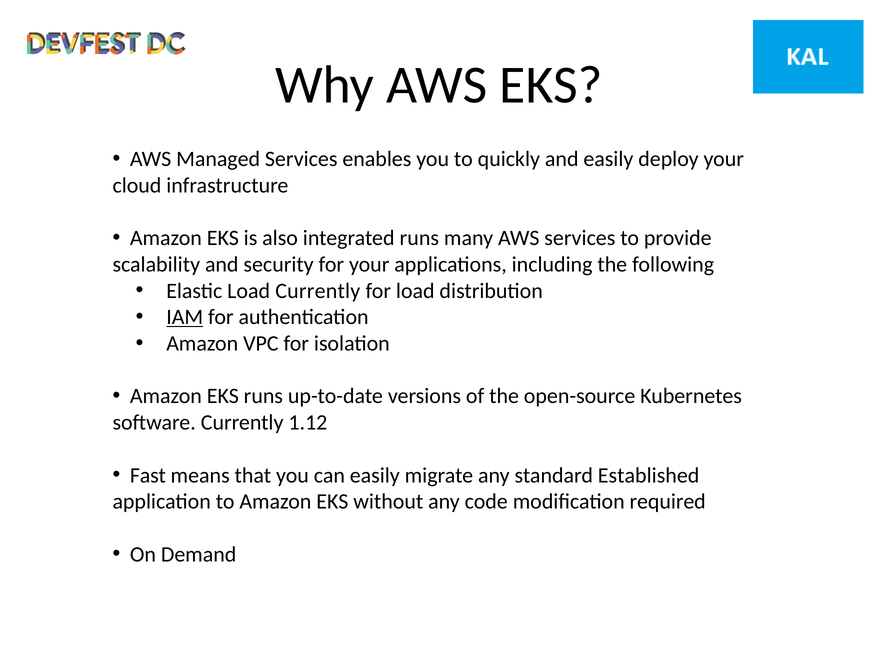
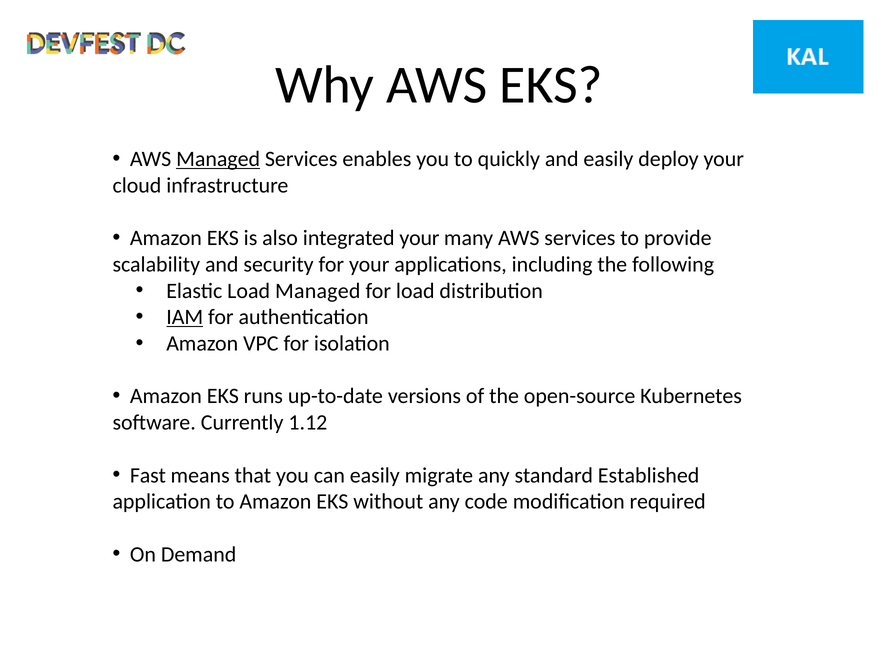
Managed underline: none -> present (218, 159)
integrated runs: runs -> your (419, 238)
Load Currently: Currently -> Managed (318, 291)
